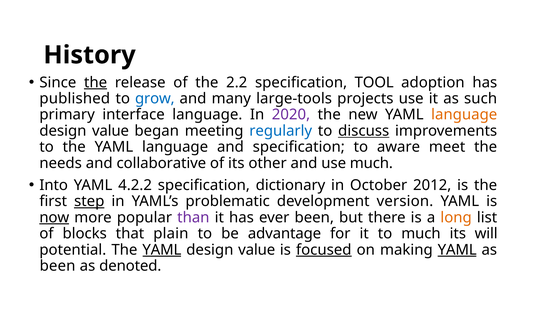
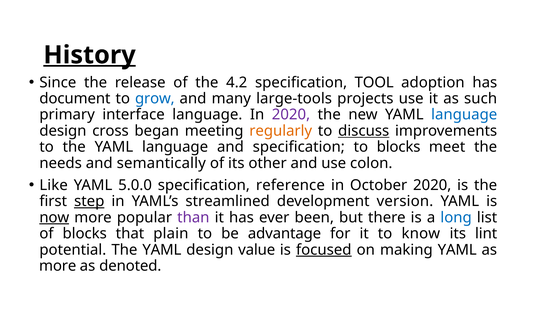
History underline: none -> present (90, 55)
the underline: present -> none (96, 82)
2.2: 2.2 -> 4.2 (237, 82)
published: published -> document (75, 99)
language colour: orange -> blue (464, 115)
value: value -> cross (110, 131)
regularly colour: blue -> orange (281, 131)
to aware: aware -> blocks (399, 147)
collaborative: collaborative -> semantically (161, 163)
use much: much -> colon (371, 163)
Into: Into -> Like (54, 185)
4.2.2: 4.2.2 -> 5.0.0 (135, 185)
dictionary: dictionary -> reference (290, 185)
October 2012: 2012 -> 2020 (432, 185)
problematic: problematic -> streamlined (228, 201)
long colour: orange -> blue (456, 218)
to much: much -> know (421, 234)
will: will -> lint (486, 234)
YAML underline: present -> none (162, 250)
YAML underline: present -> none (457, 250)
been: been -> more (58, 266)
